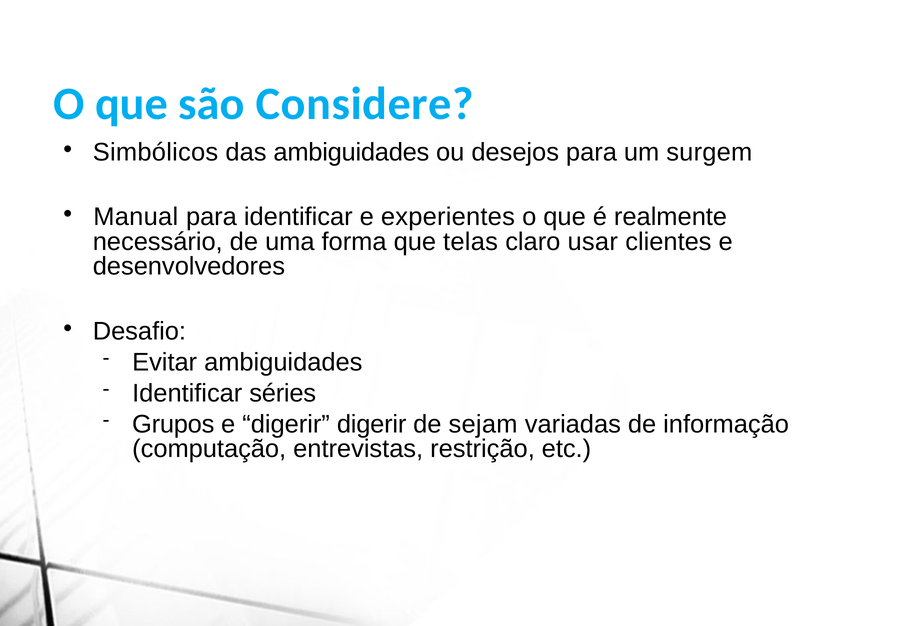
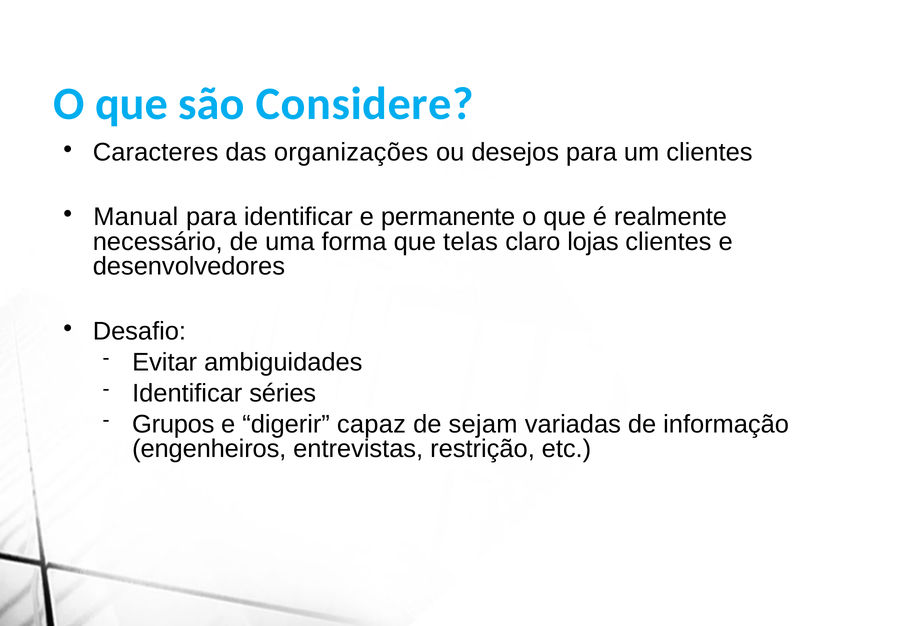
Simbólicos: Simbólicos -> Caracteres (156, 152)
das ambiguidades: ambiguidades -> organizações (351, 152)
um surgem: surgem -> clientes (709, 152)
experientes: experientes -> permanente (448, 217)
usar: usar -> lojas (593, 242)
digerir digerir: digerir -> capaz (371, 424)
computação: computação -> engenheiros (209, 449)
